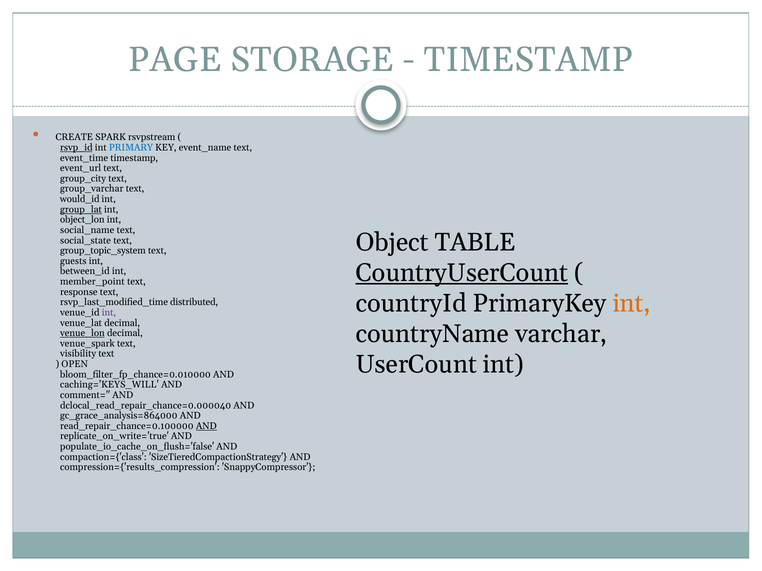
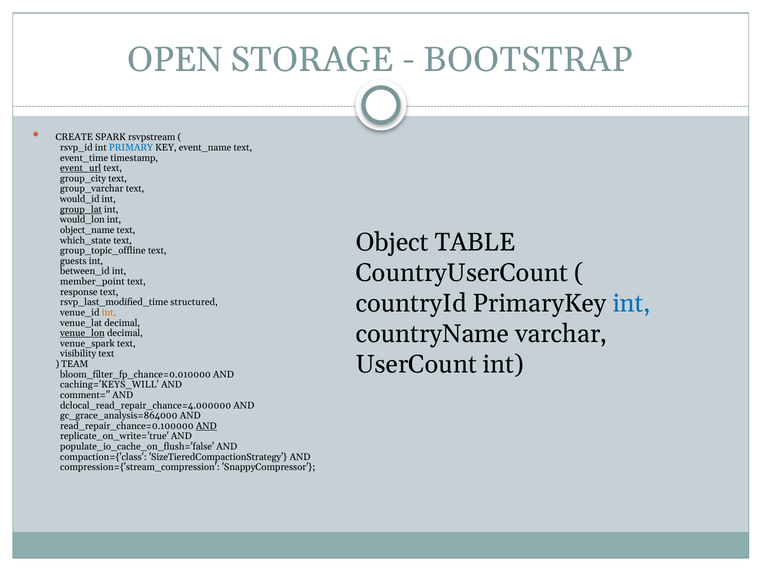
PAGE: PAGE -> OPEN (175, 60)
TIMESTAMP: TIMESTAMP -> BOOTSTRAP (528, 60)
rsvp_id underline: present -> none (76, 148)
event_url underline: none -> present (81, 168)
object_lon: object_lon -> would_lon (82, 220)
social_name: social_name -> object_name (87, 230)
social_state: social_state -> which_state (86, 241)
group_topic_system: group_topic_system -> group_topic_offline (103, 251)
CountryUserCount underline: present -> none (462, 273)
int colour: orange -> blue (632, 304)
distributed: distributed -> structured (194, 303)
int colour: purple -> orange (109, 313)
OPEN: OPEN -> TEAM (75, 364)
dclocal_read_repair_chance=0.000040: dclocal_read_repair_chance=0.000040 -> dclocal_read_repair_chance=4.000000 (146, 406)
compression={'results_compression: compression={'results_compression -> compression={'stream_compression (140, 468)
